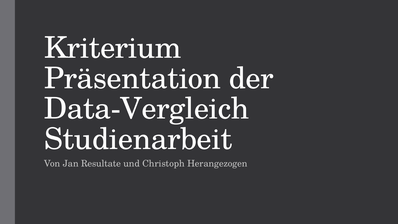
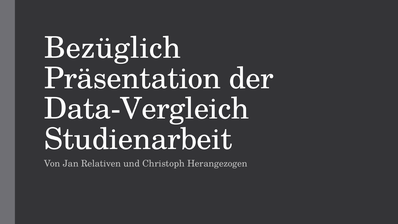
Kriterium: Kriterium -> Bezüglich (113, 48)
Resultate: Resultate -> Relativen (101, 164)
